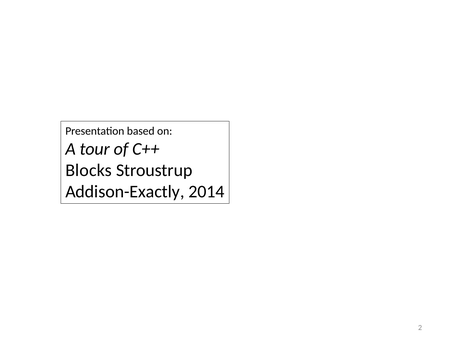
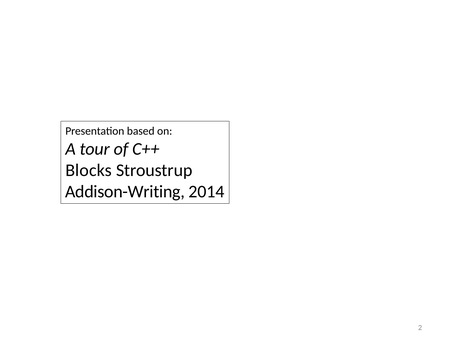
Addison-Exactly: Addison-Exactly -> Addison-Writing (125, 192)
